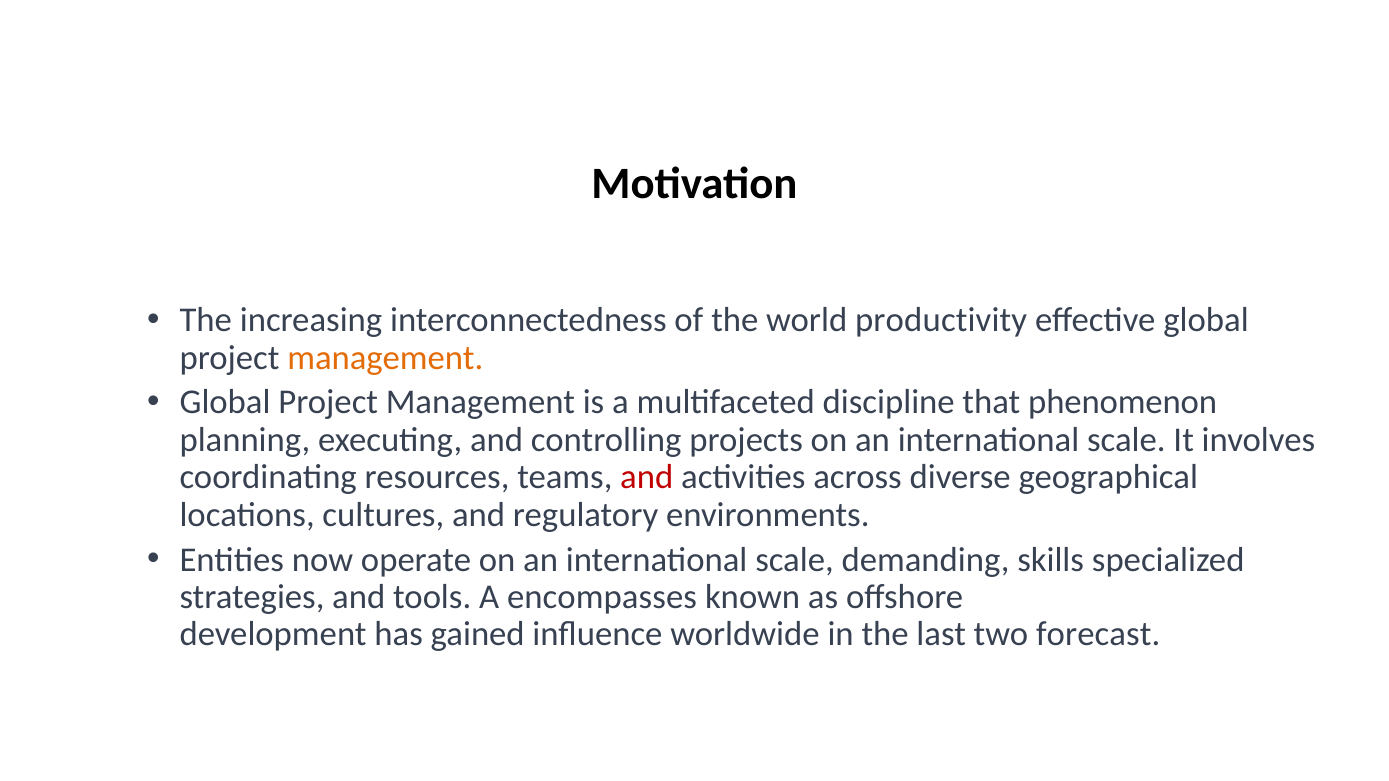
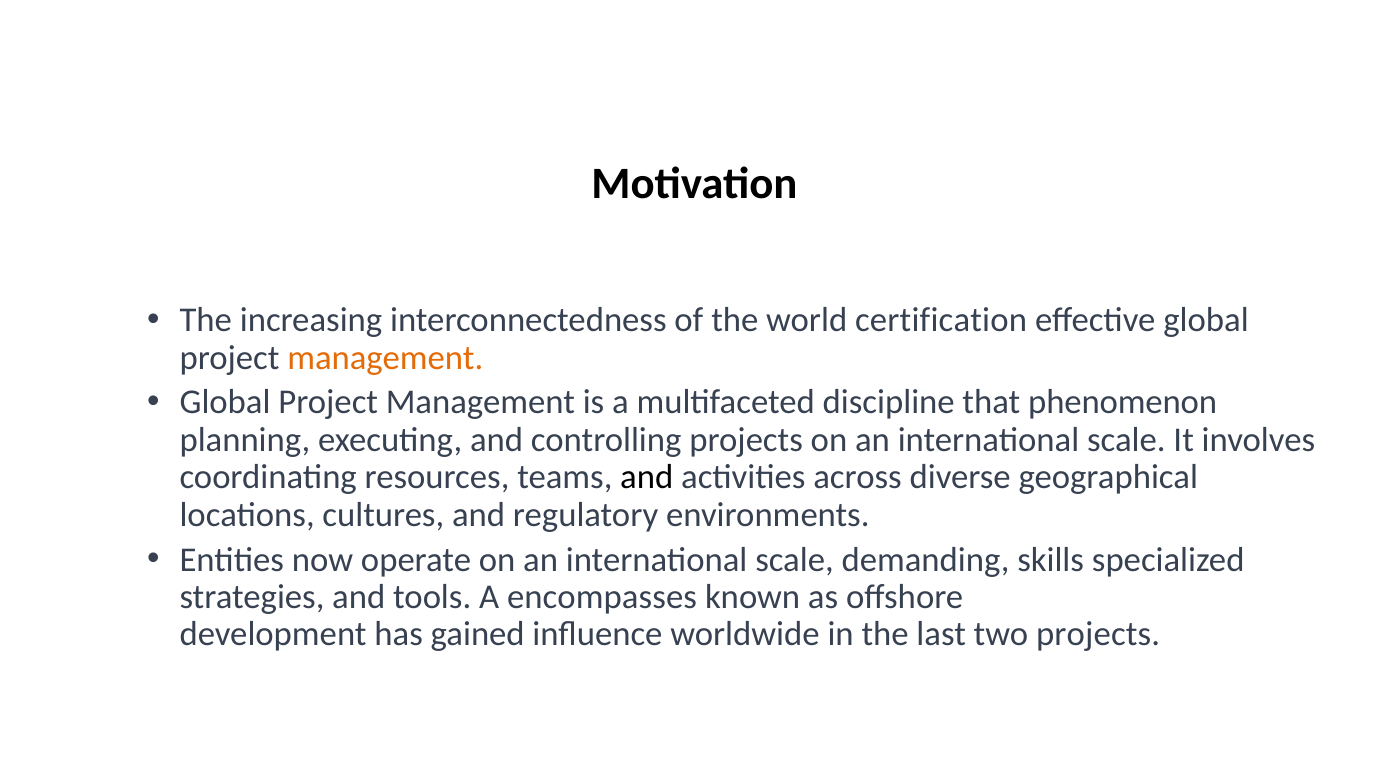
productivity: productivity -> certification (941, 320)
and colour: red -> black (647, 478)
two forecast: forecast -> projects (1098, 635)
